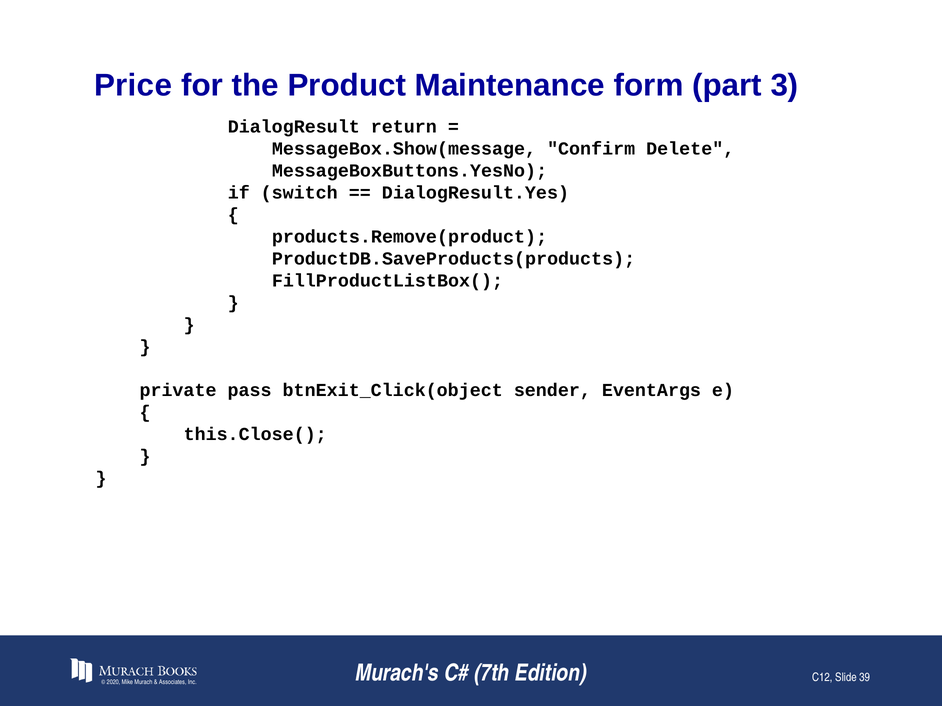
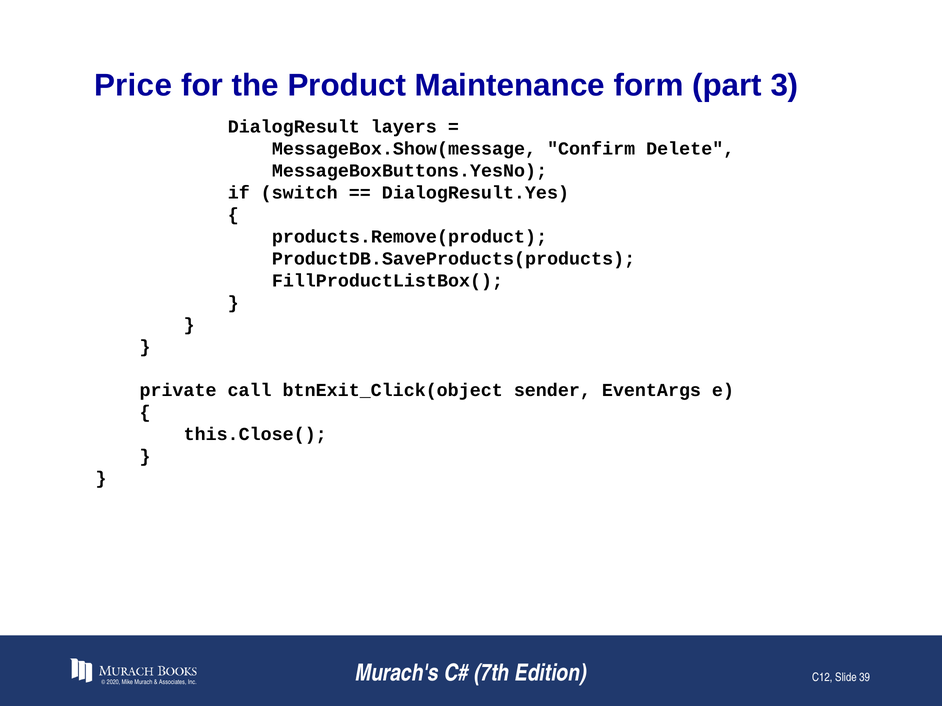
return: return -> layers (404, 127)
pass: pass -> call (250, 391)
